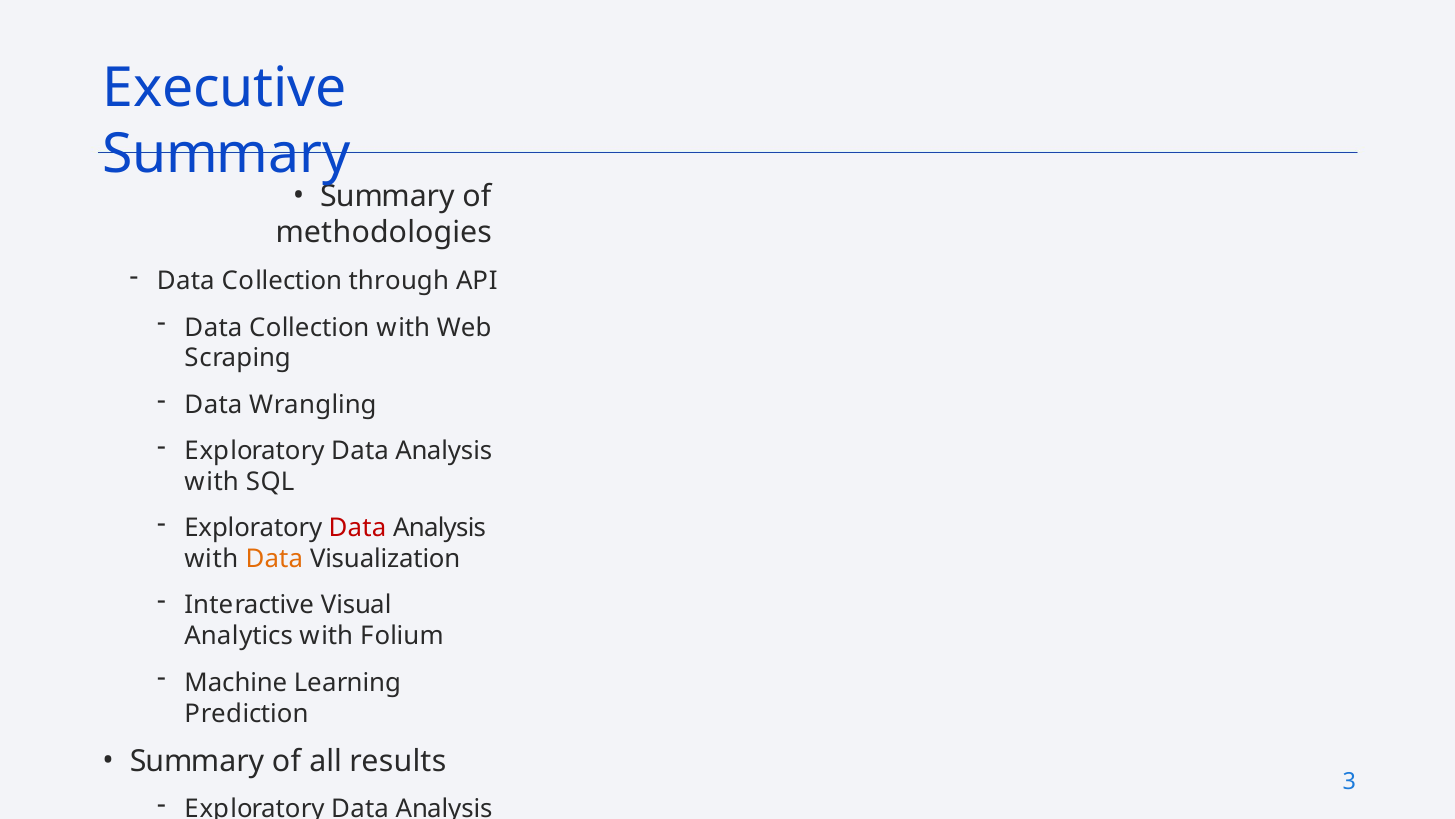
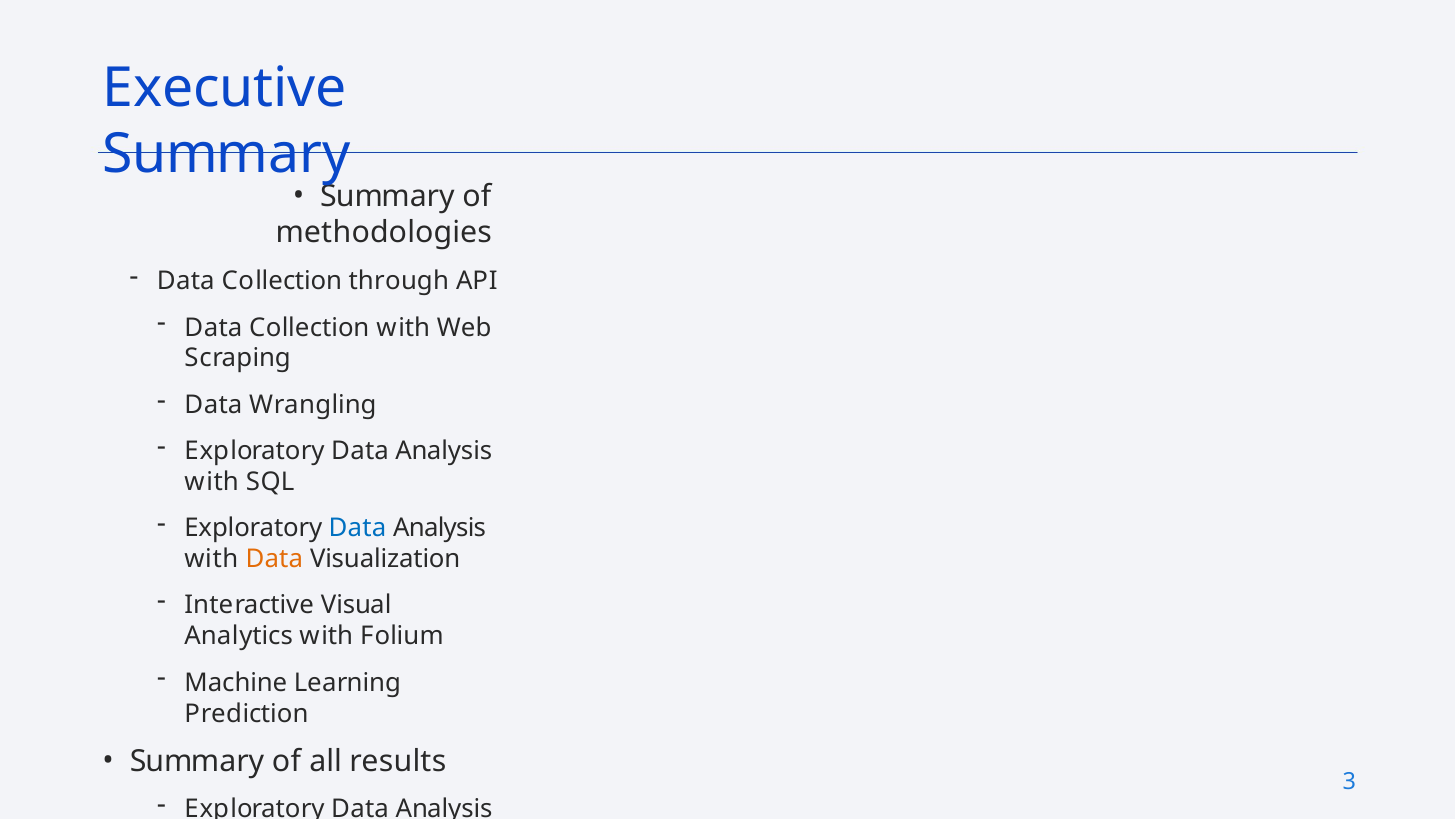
Data colour: red -> blue (357, 528)
